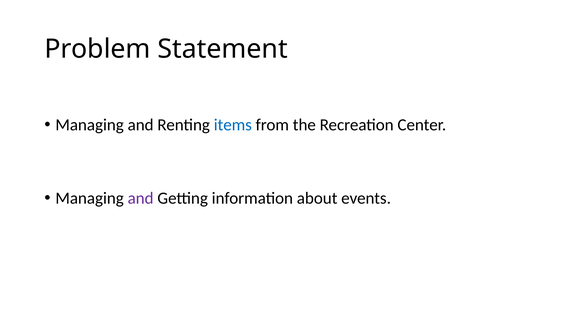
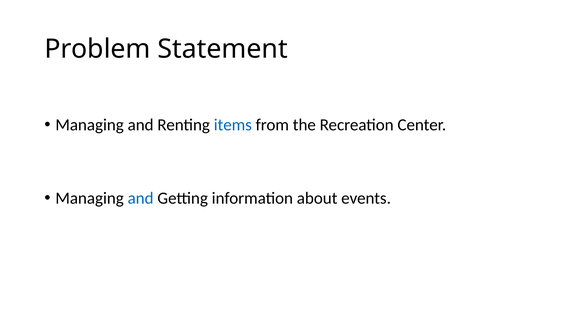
and colour: purple -> blue (141, 198)
